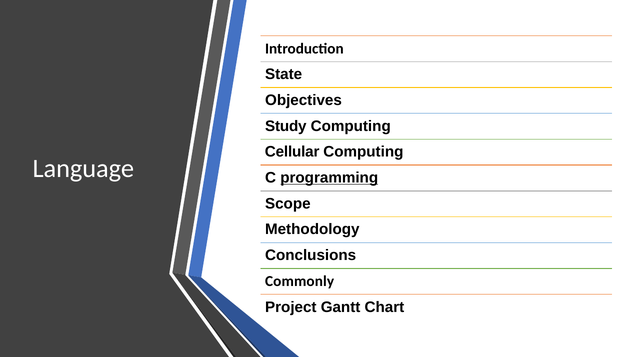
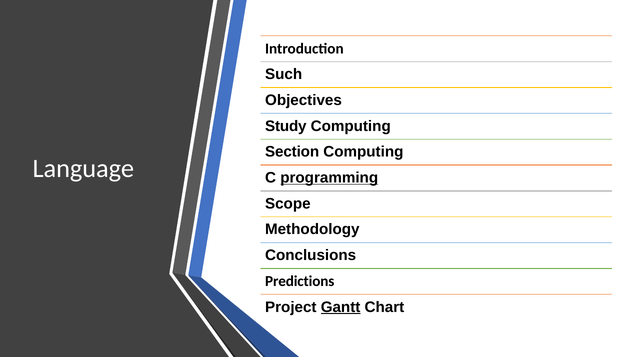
State: State -> Such (284, 74)
Cellular: Cellular -> Section (292, 152)
Commonly: Commonly -> Predictions (300, 281)
Gantt underline: none -> present (341, 307)
